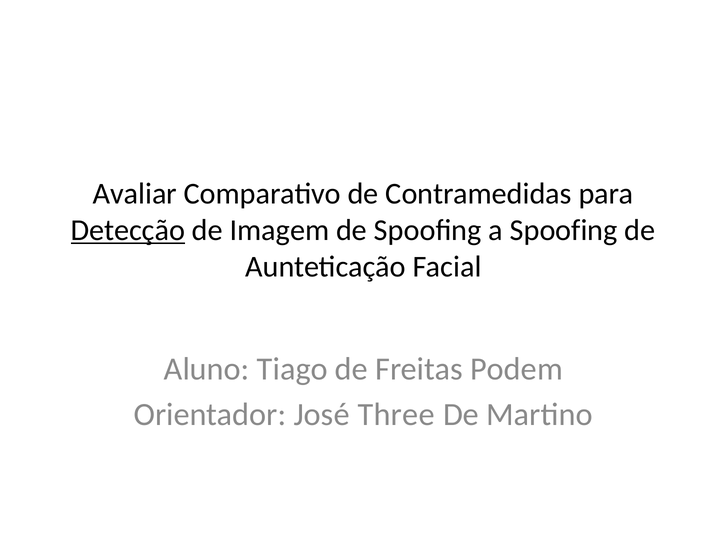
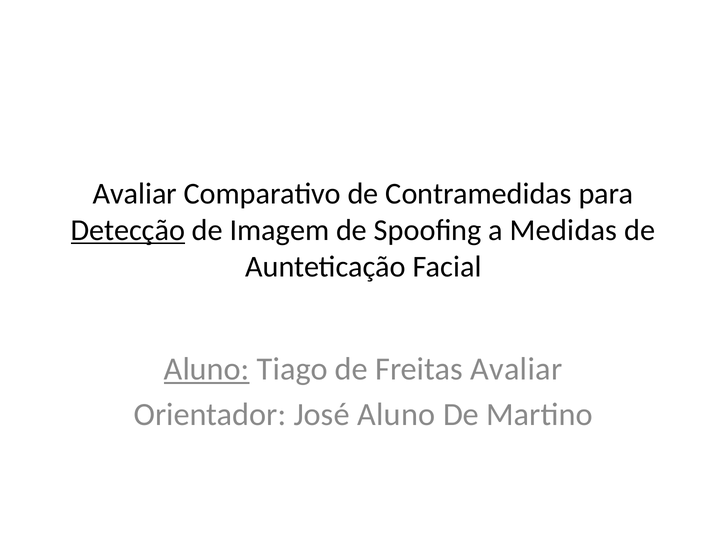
a Spoofing: Spoofing -> Medidas (564, 230)
Aluno underline: none -> present (207, 369)
Freitas Podem: Podem -> Avaliar (516, 369)
José Three: Three -> Aluno (396, 414)
